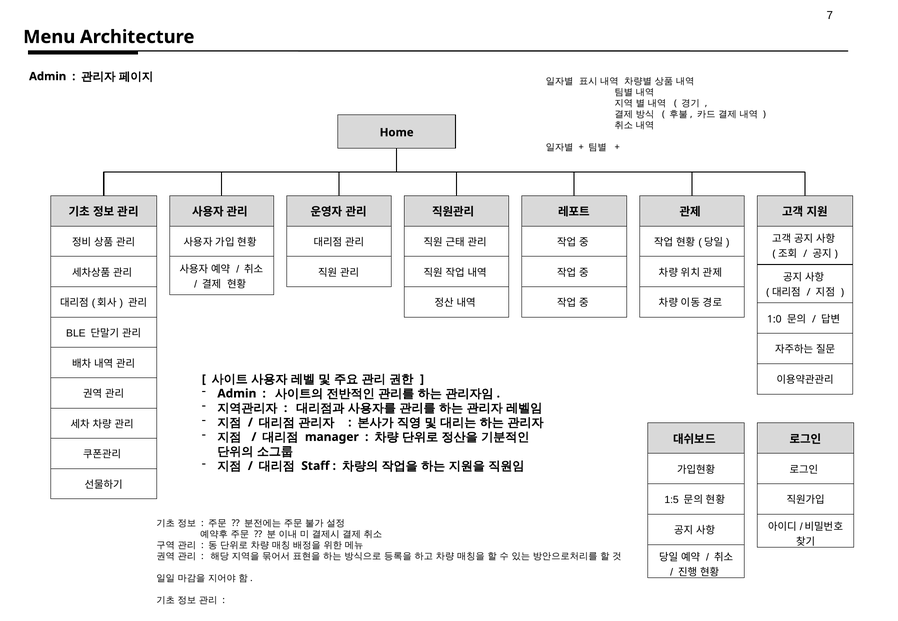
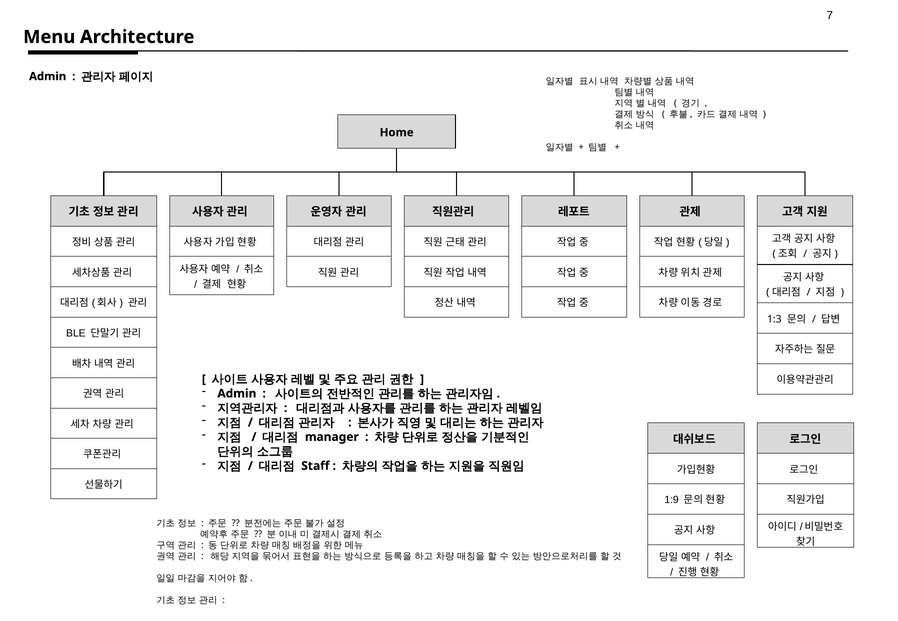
1:0: 1:0 -> 1:3 (774, 319)
1:5: 1:5 -> 1:9 (672, 501)
